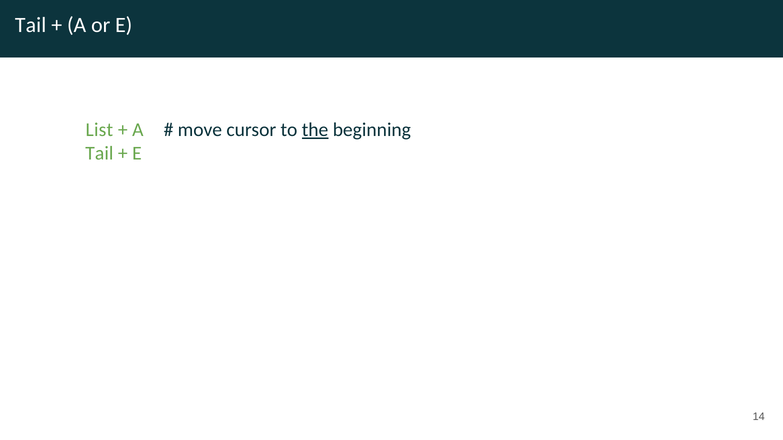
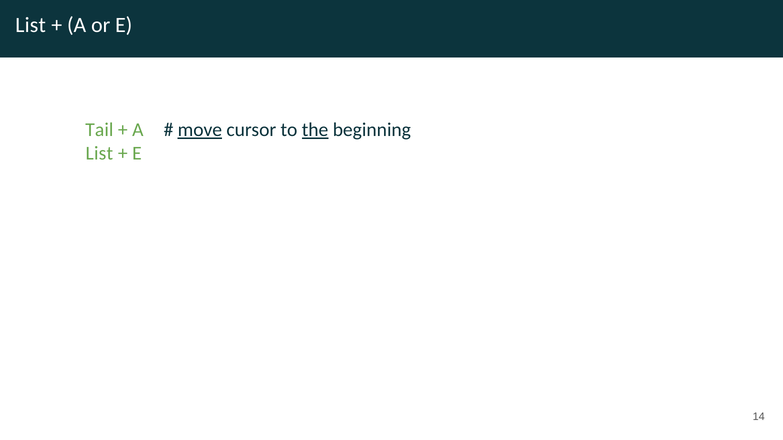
Tail: Tail -> List (31, 25)
List: List -> Tail (99, 130)
move underline: none -> present (200, 130)
Tail: Tail -> List (99, 154)
